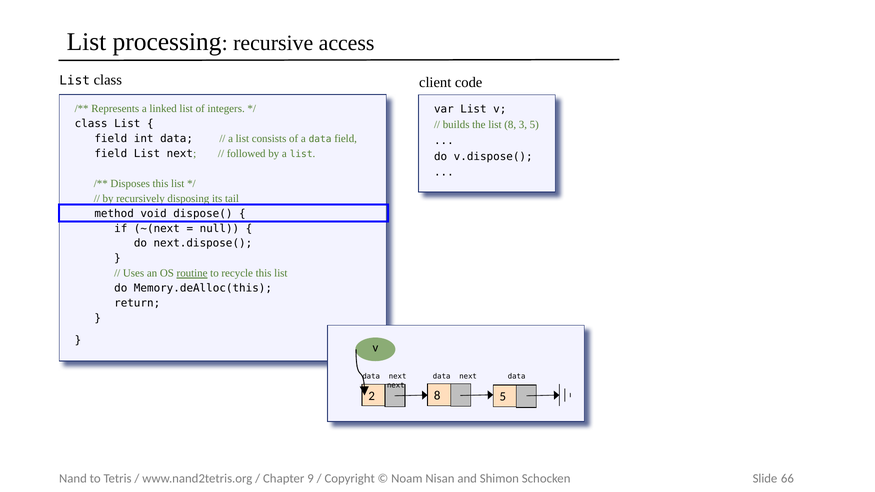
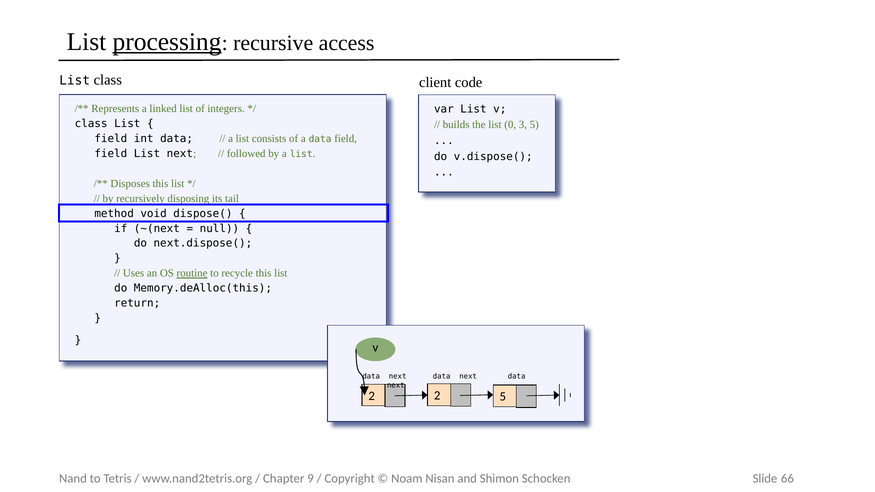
processing underline: none -> present (167, 42)
list 8: 8 -> 0 (510, 125)
2 8: 8 -> 2 (437, 396)
